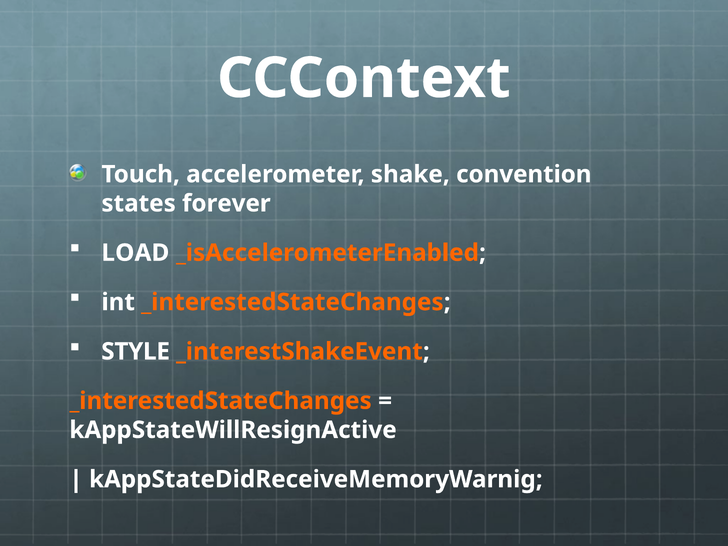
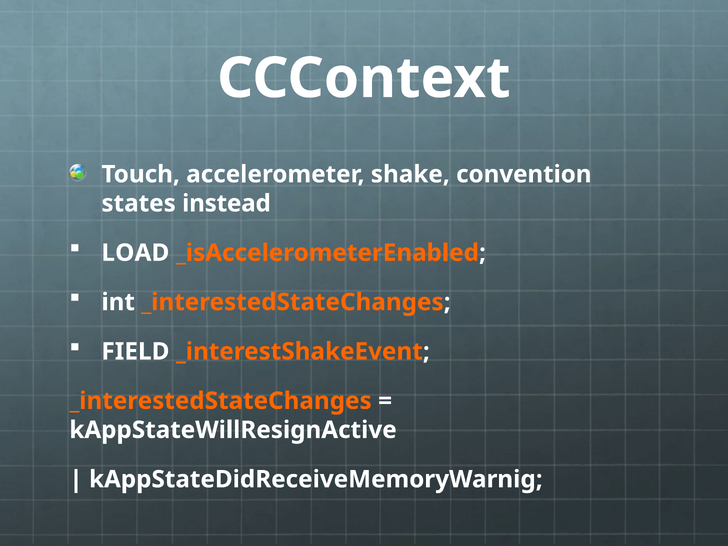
forever: forever -> instead (226, 203)
STYLE: STYLE -> FIELD (135, 352)
